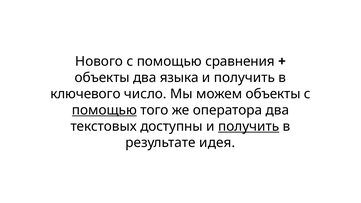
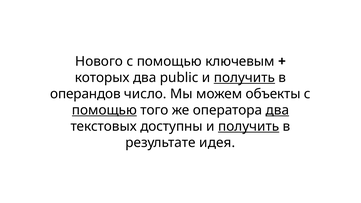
сравнения: сравнения -> ключевым (240, 61)
объекты: объекты -> которых (102, 78)
языка: языка -> public (179, 78)
получить underline: none -> present (244, 78)
ключевого: ключевого -> операндов (85, 94)
два underline: none -> present (277, 110)
